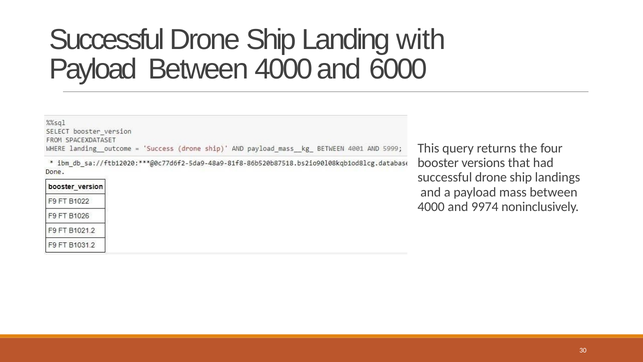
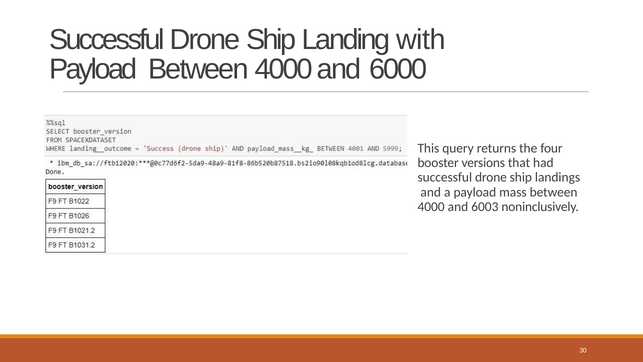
9974: 9974 -> 6003 (485, 207)
